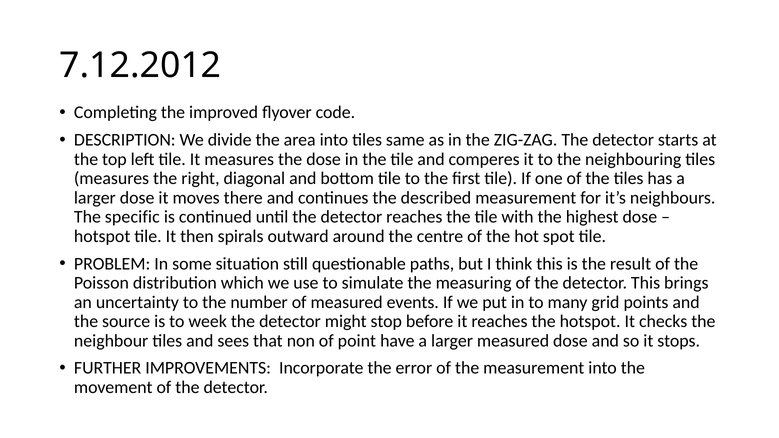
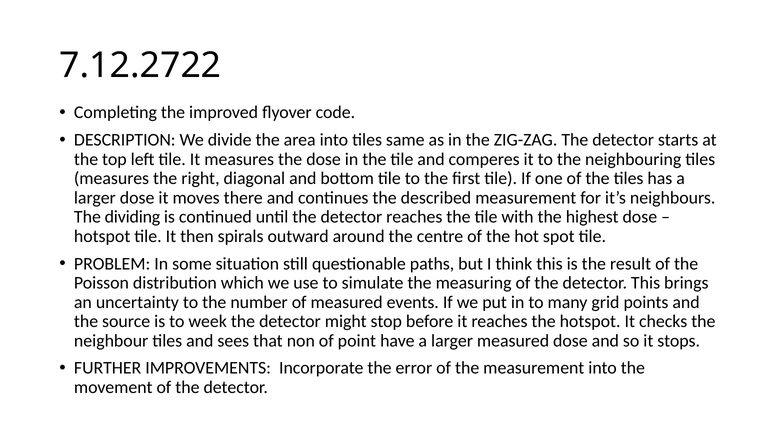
7.12.2012: 7.12.2012 -> 7.12.2722 (140, 65)
specific: specific -> dividing (132, 217)
